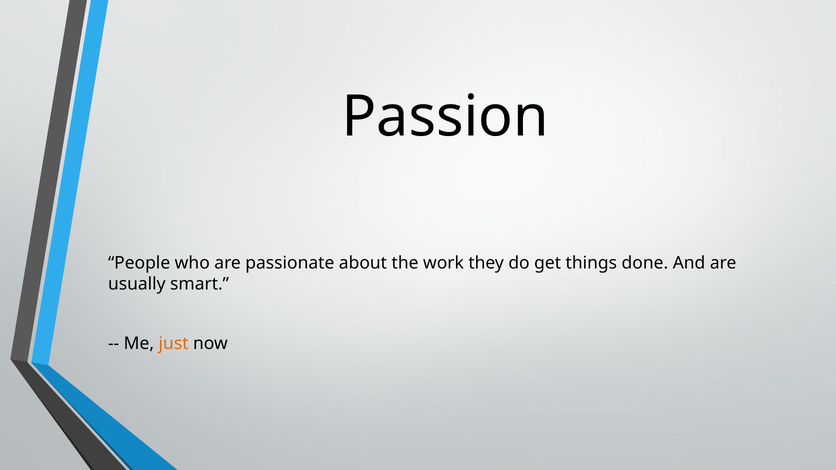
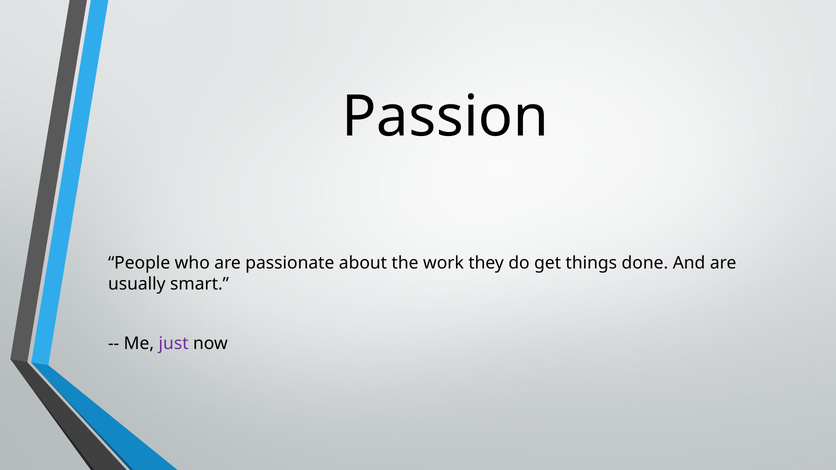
just colour: orange -> purple (174, 343)
